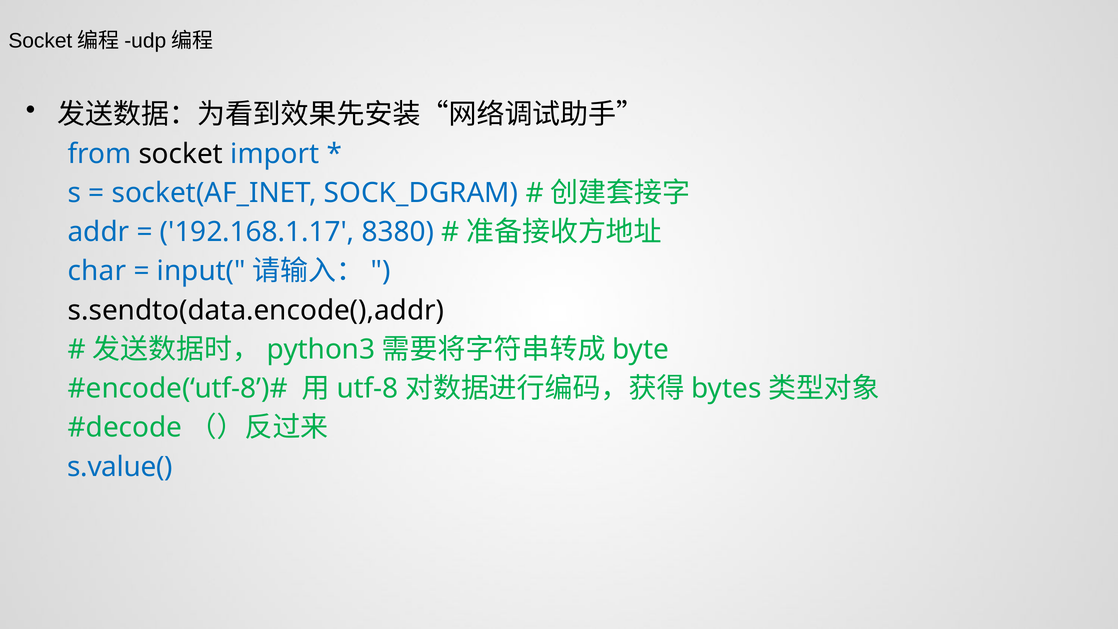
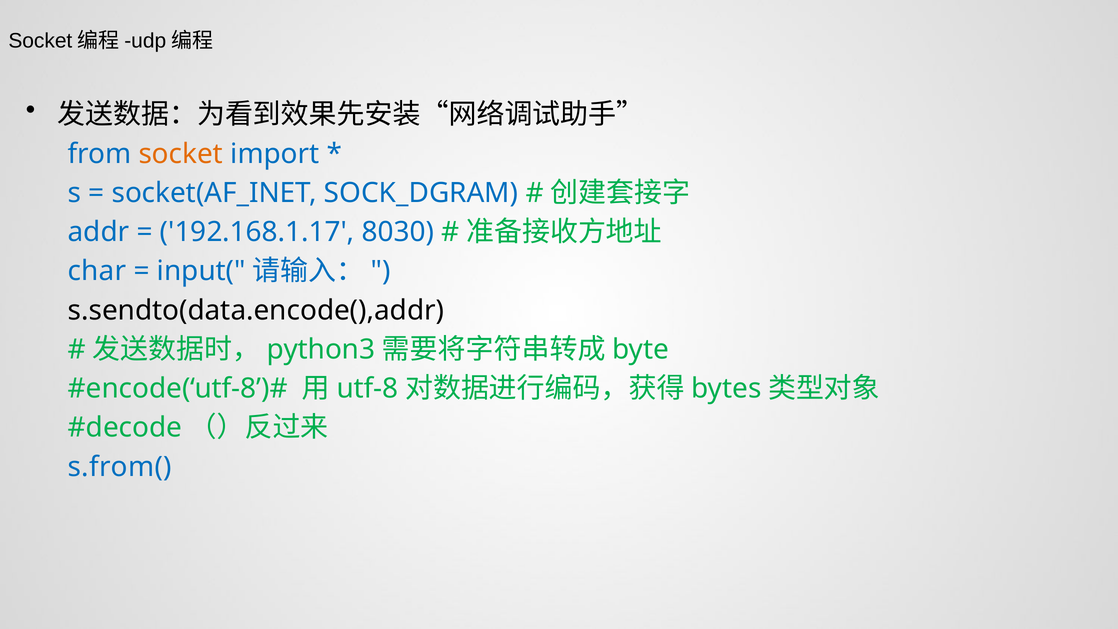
socket colour: black -> orange (181, 154)
8380: 8380 -> 8030 (398, 232)
s.value(: s.value( -> s.from( (120, 467)
